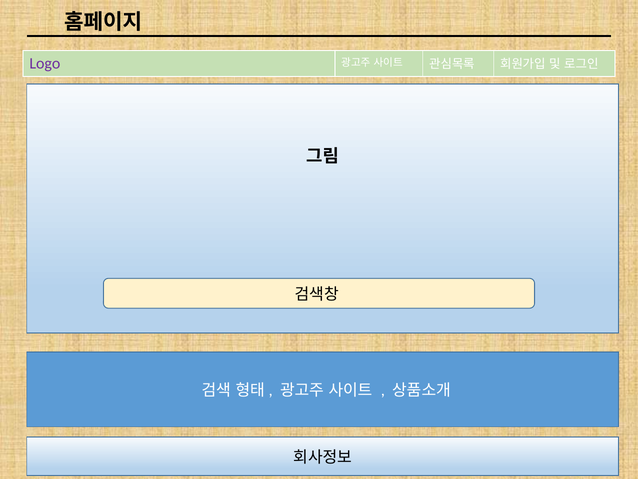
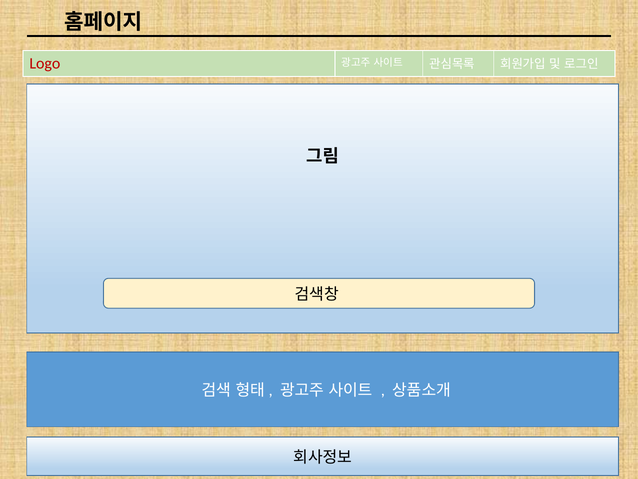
Logo colour: purple -> red (45, 64)
